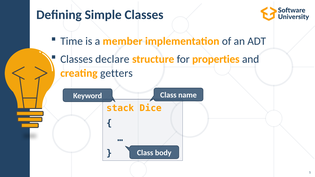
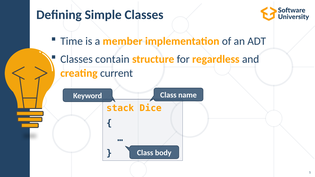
declare: declare -> contain (112, 59)
properties: properties -> regardless (216, 59)
getters: getters -> current (117, 73)
